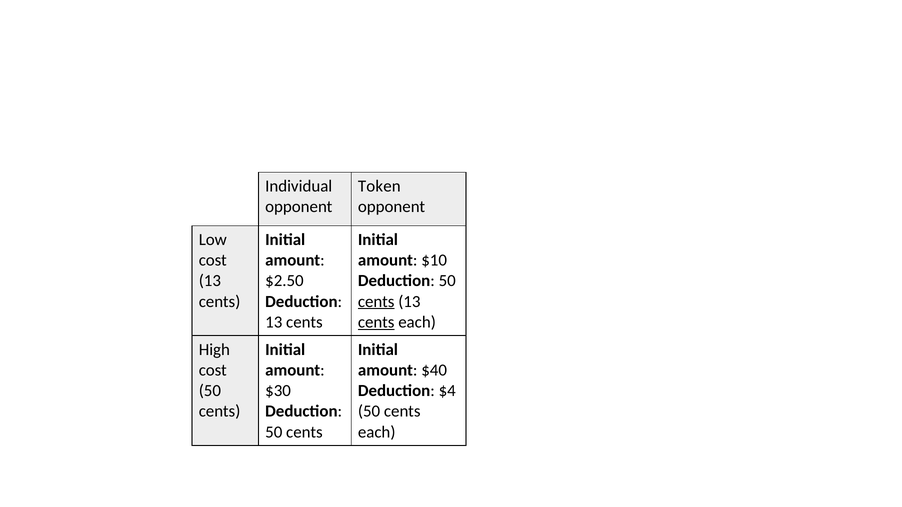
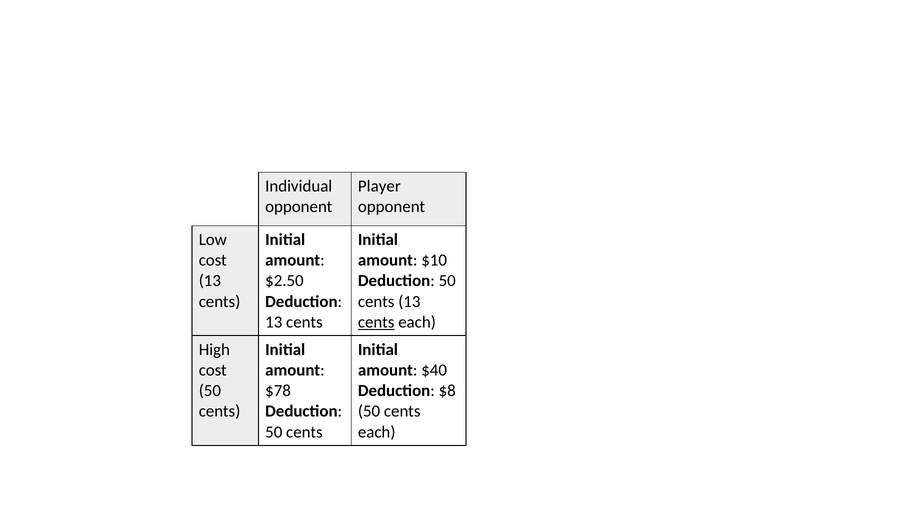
Token: Token -> Player (379, 186)
cents underline: present -> none (376, 302)
$30: $30 -> $78 (278, 391)
$4: $4 -> $8 (447, 391)
